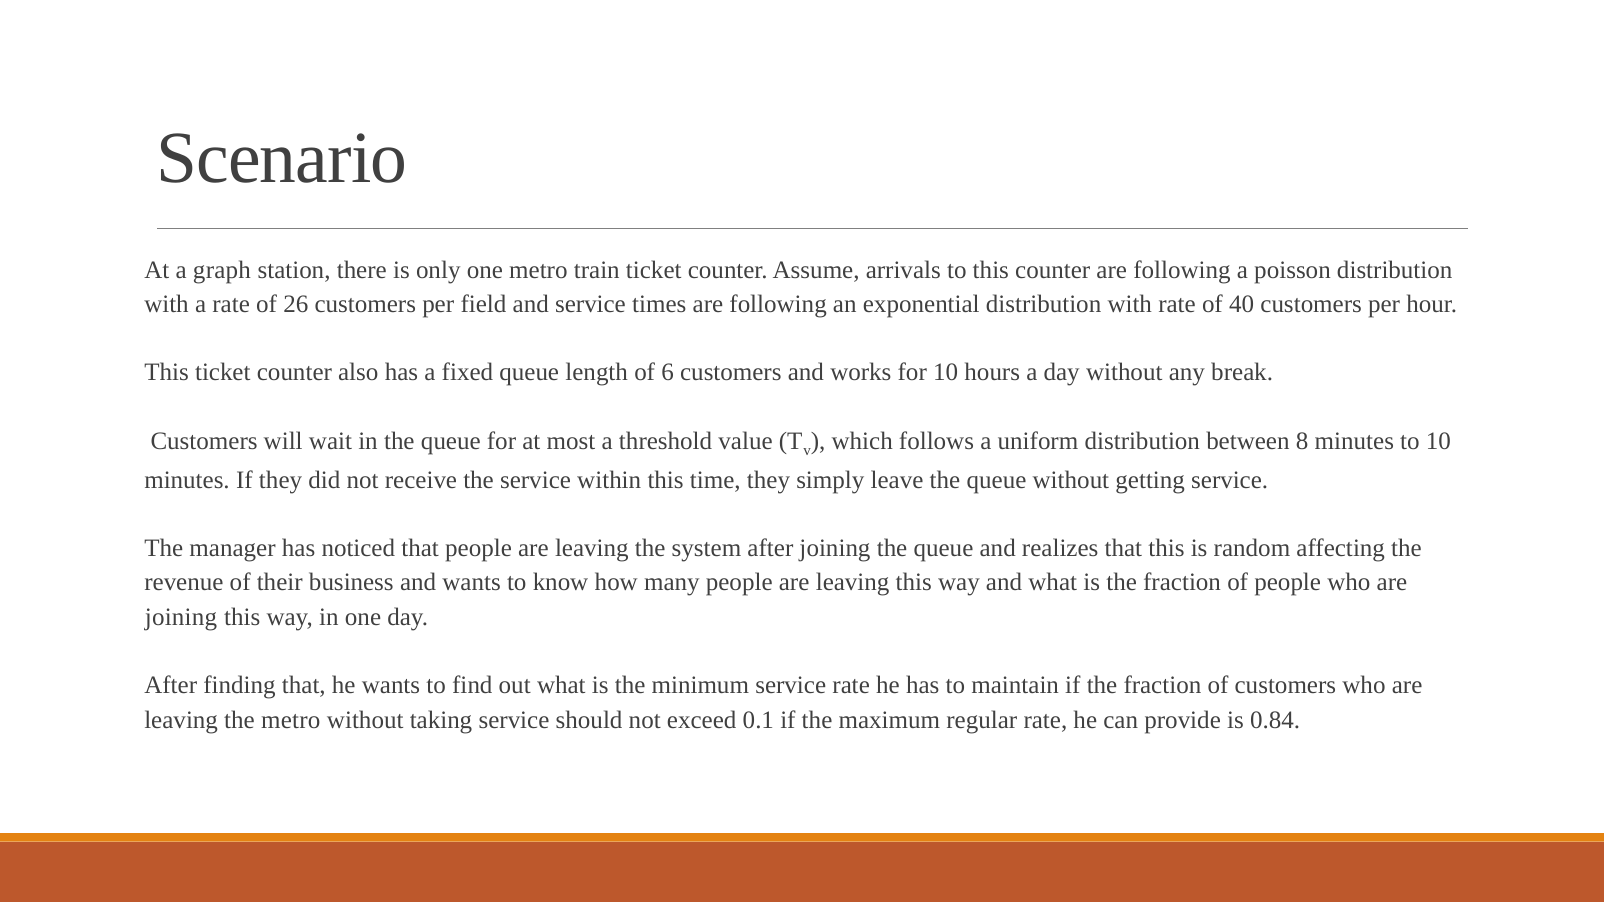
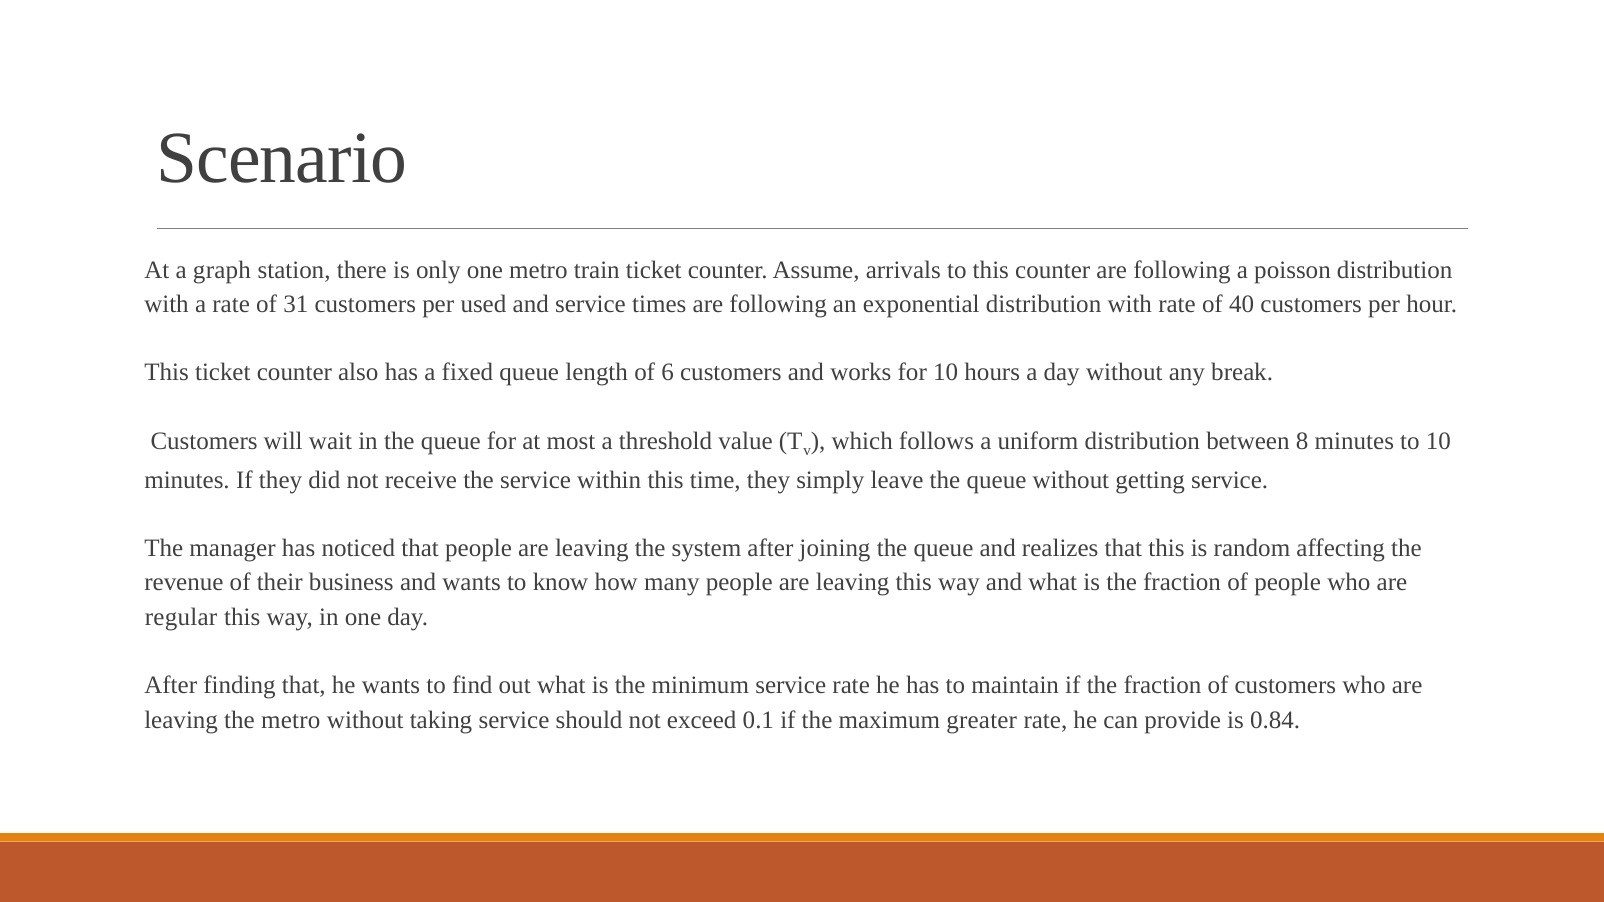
26: 26 -> 31 (296, 305)
field: field -> used (483, 305)
joining: joining -> regular (181, 617)
regular: regular -> greater (982, 720)
